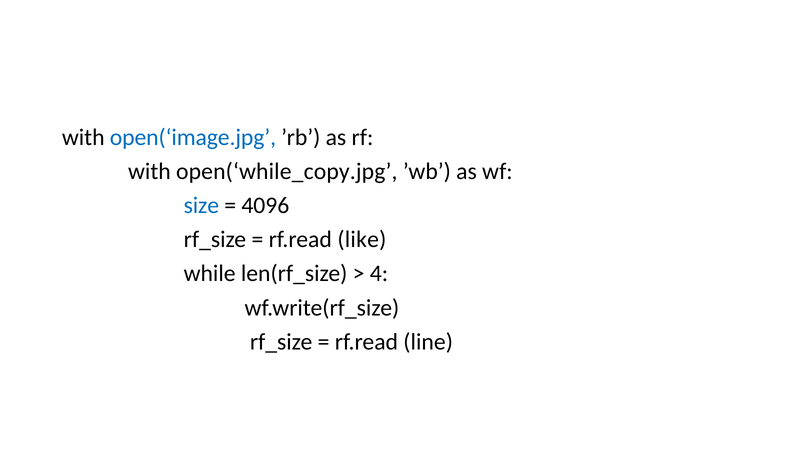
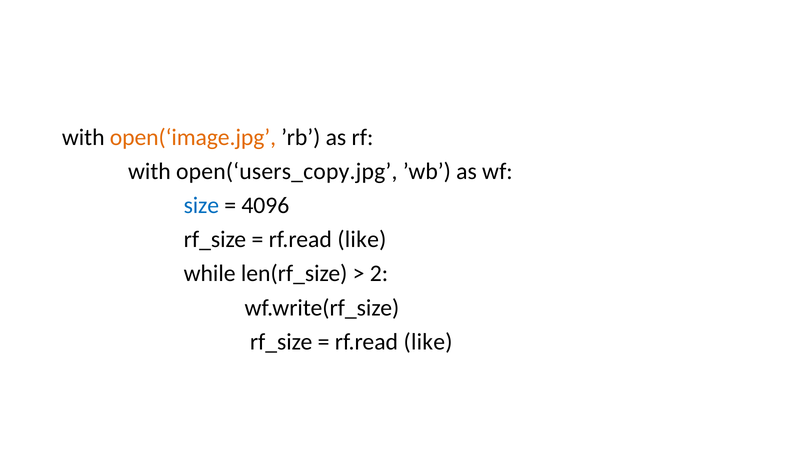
open(‘image.jpg colour: blue -> orange (193, 137)
open(‘while_copy.jpg: open(‘while_copy.jpg -> open(‘users_copy.jpg (287, 171)
4: 4 -> 2 (379, 273)
line: line -> like (428, 342)
